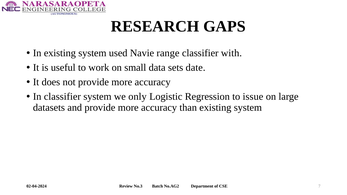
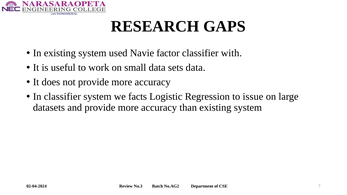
range: range -> factor (168, 53)
sets date: date -> data (196, 68)
only: only -> facts (138, 97)
